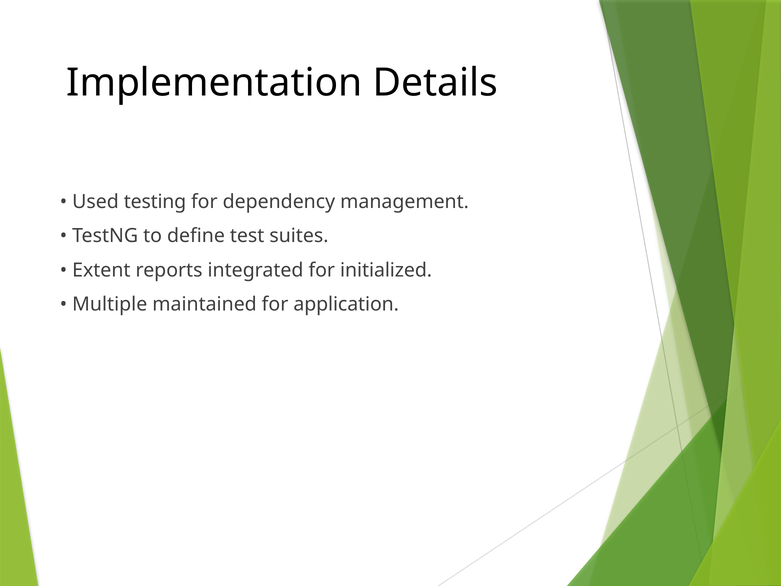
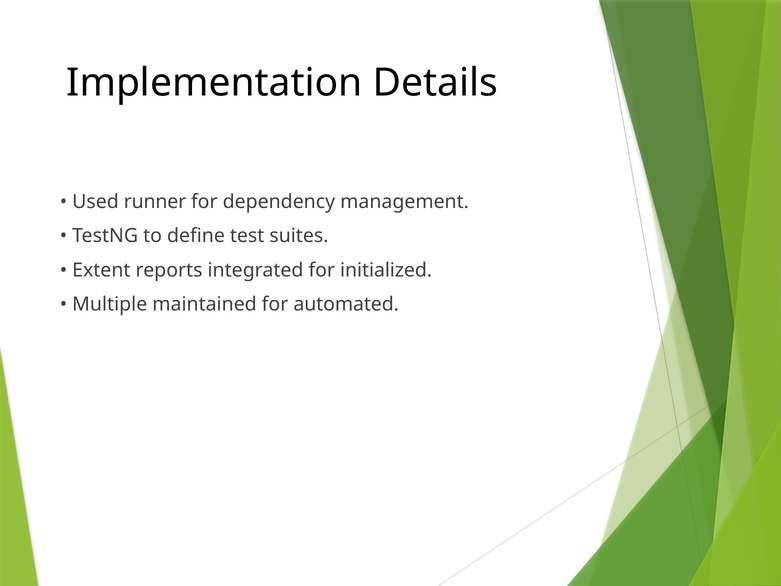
testing: testing -> runner (155, 202)
application: application -> automated (346, 304)
